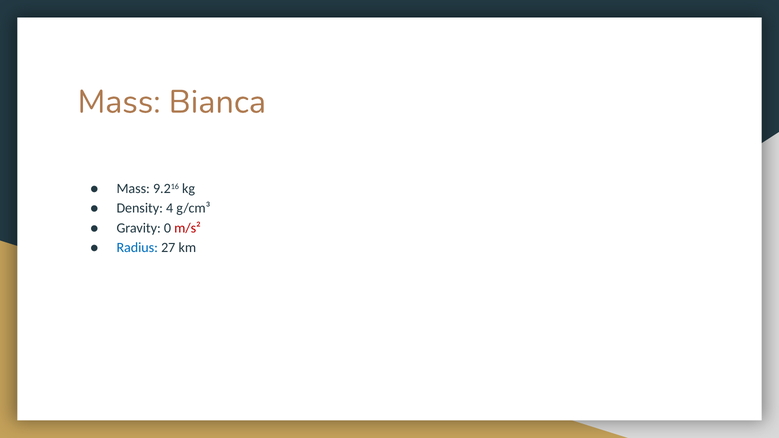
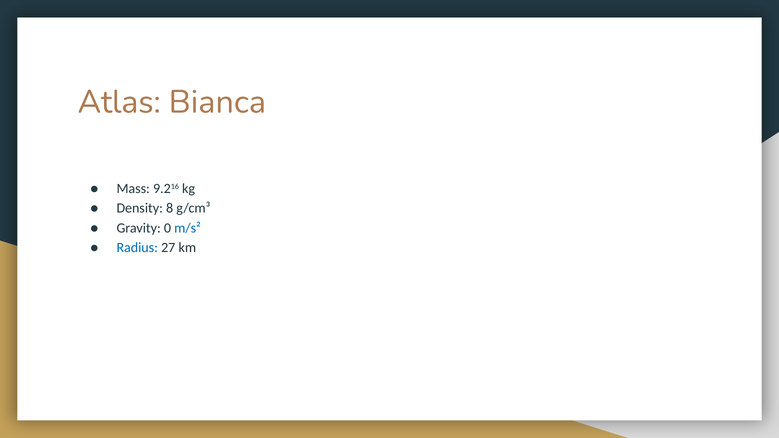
Mass: Mass -> Atlas (119, 102)
4: 4 -> 8 (170, 208)
m/s² colour: red -> blue (187, 228)
